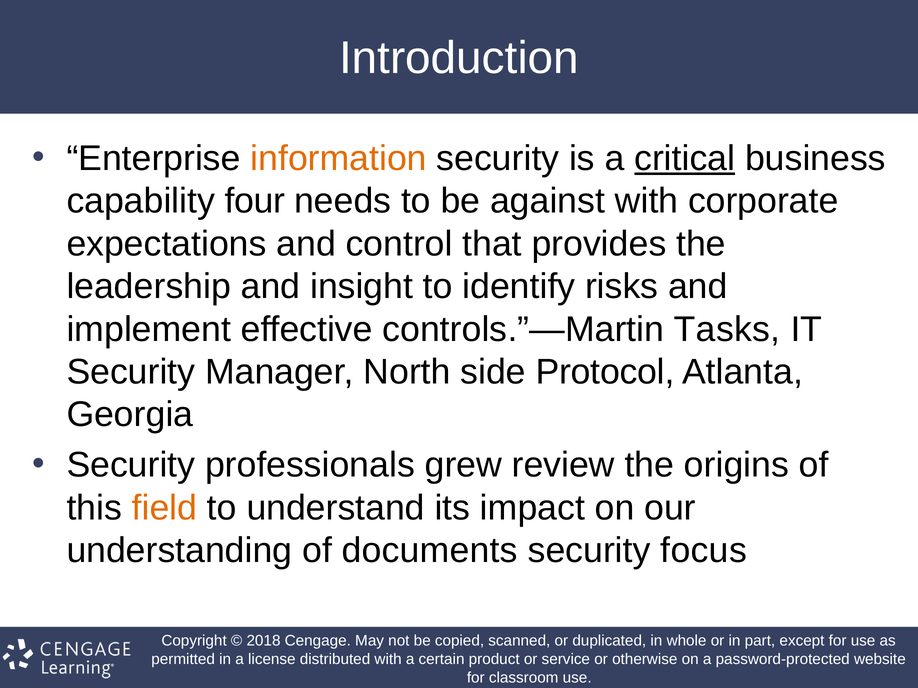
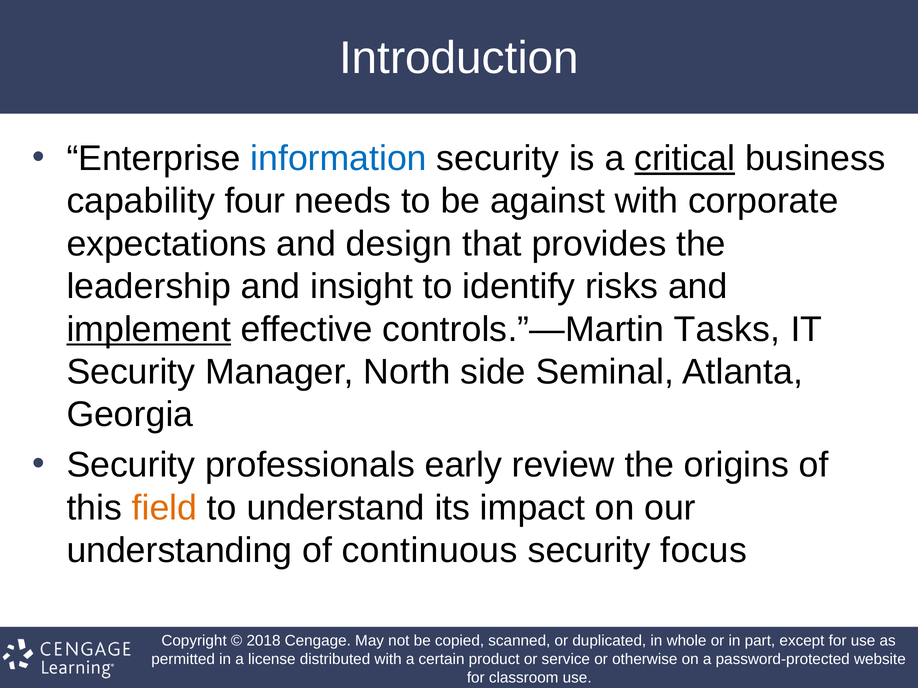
information colour: orange -> blue (339, 158)
control: control -> design (399, 244)
implement underline: none -> present (149, 330)
Protocol: Protocol -> Seminal (605, 372)
grew: grew -> early (463, 465)
documents: documents -> continuous (430, 551)
